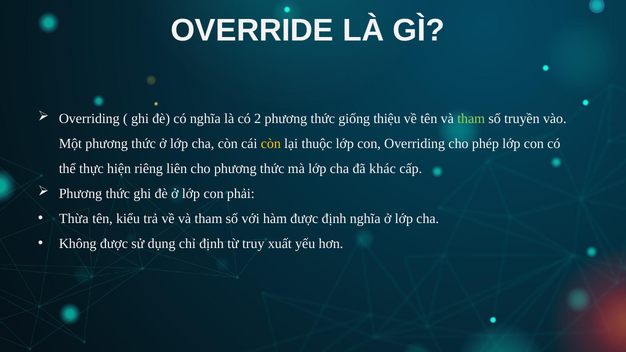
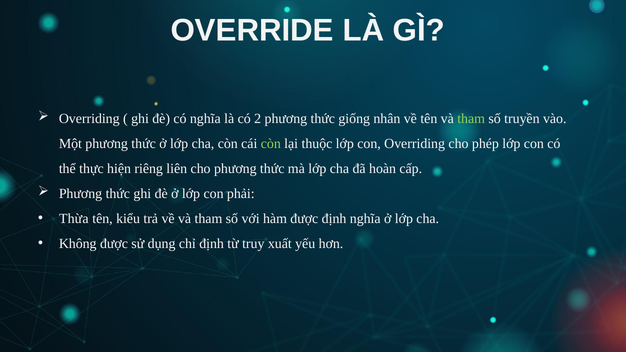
thiệu: thiệu -> nhân (387, 118)
còn colour: yellow -> light green (271, 143)
khác: khác -> hoàn (383, 168)
